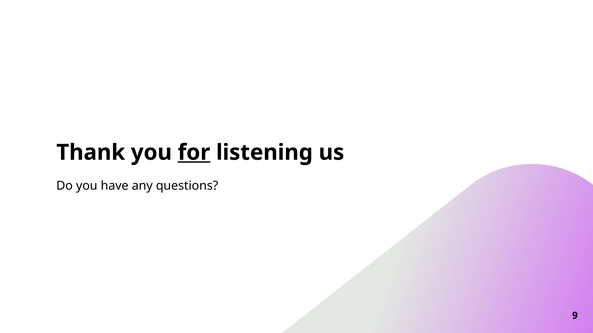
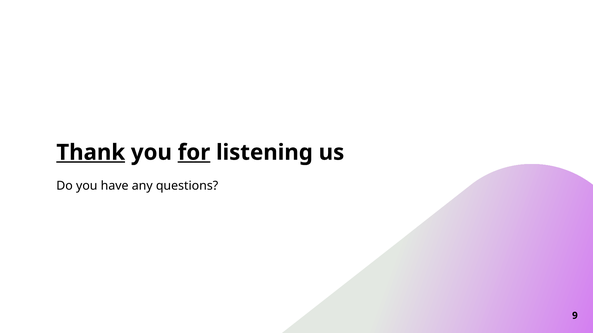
Thank underline: none -> present (91, 153)
